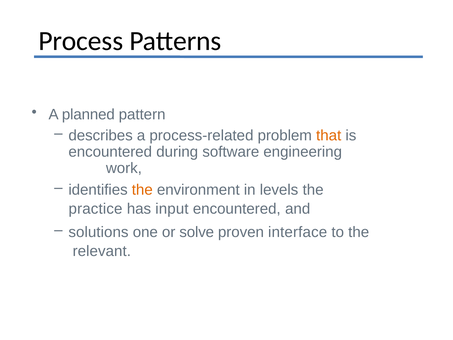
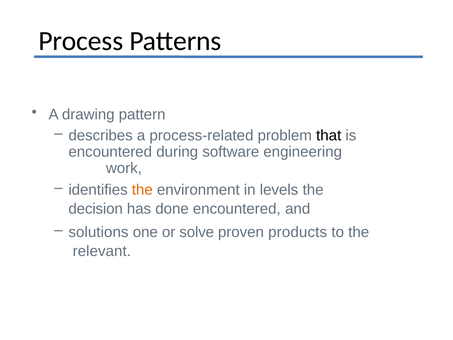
planned: planned -> drawing (88, 115)
that colour: orange -> black (329, 136)
practice: practice -> decision (96, 209)
input: input -> done (172, 209)
interface: interface -> products (298, 232)
